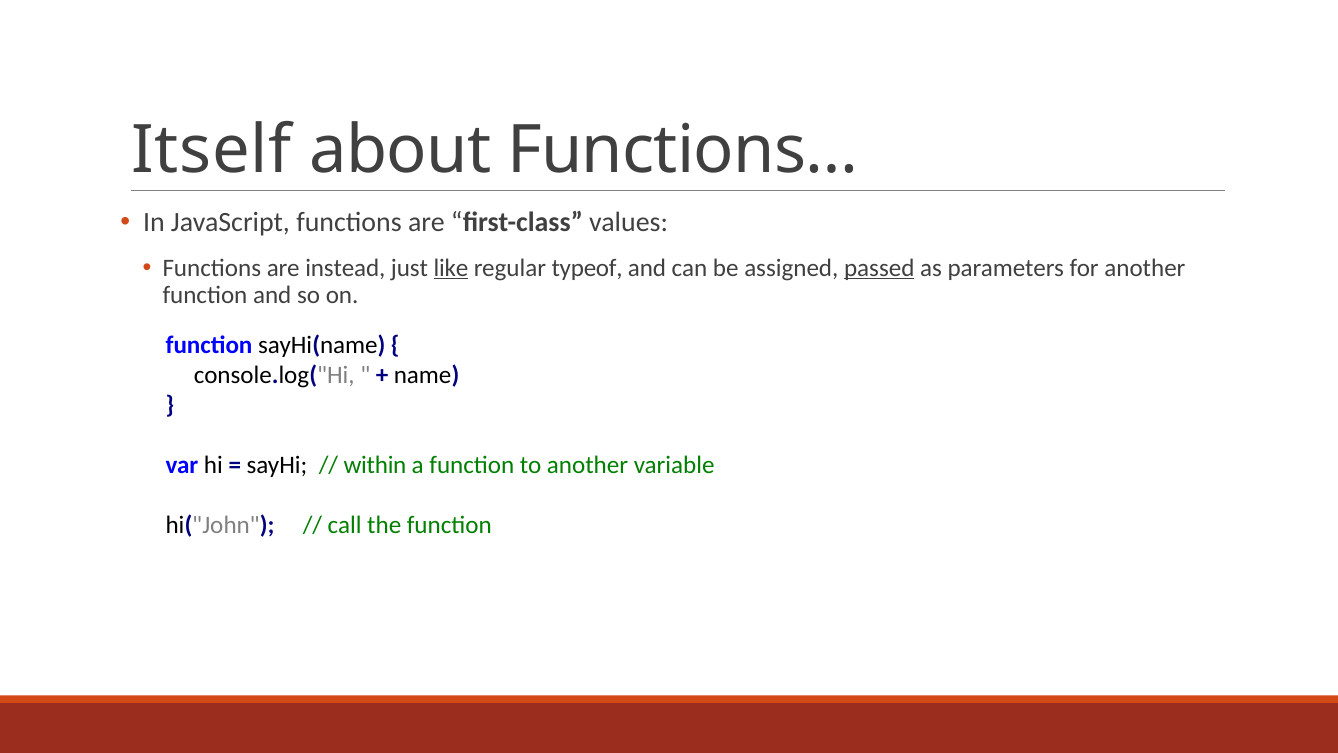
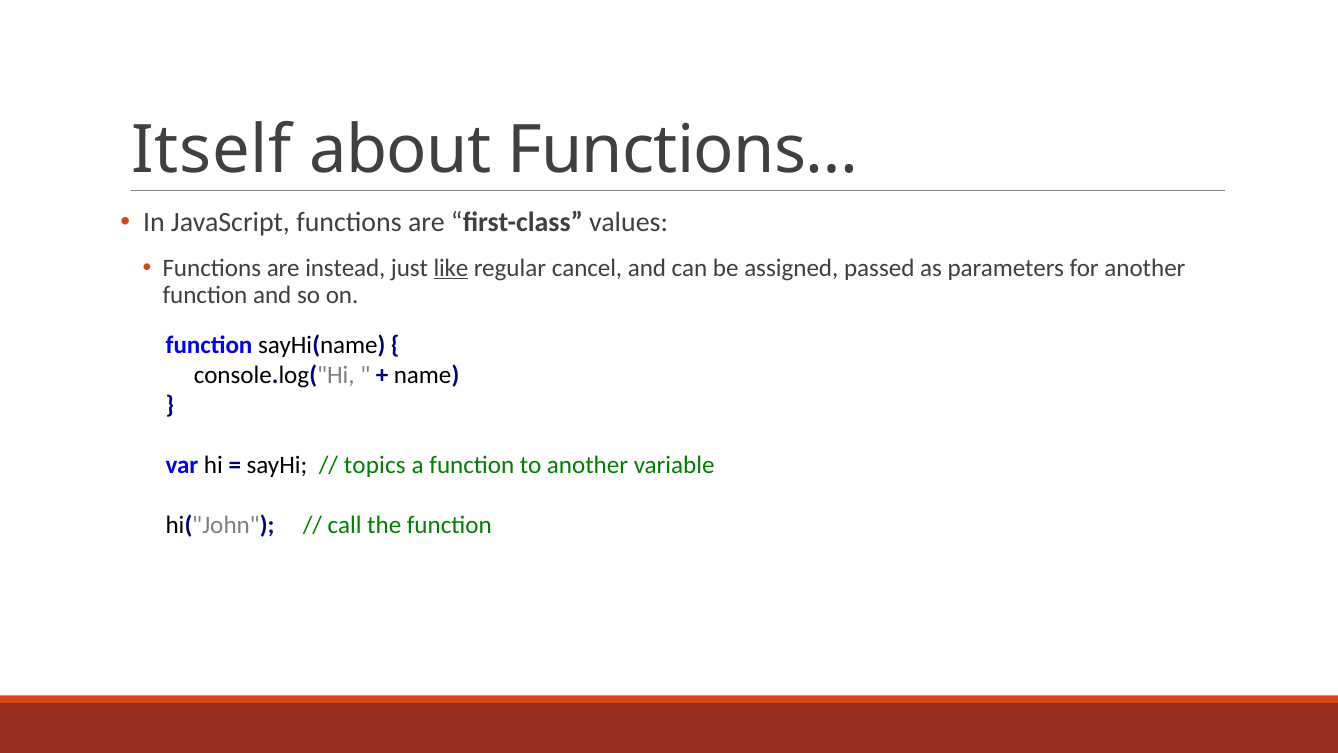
typeof: typeof -> cancel (587, 268)
passed underline: present -> none (879, 268)
within: within -> topics (375, 465)
